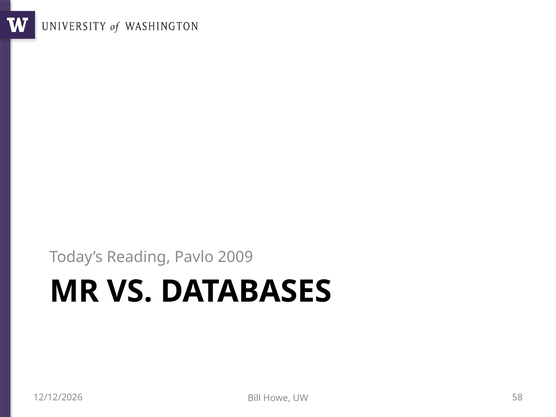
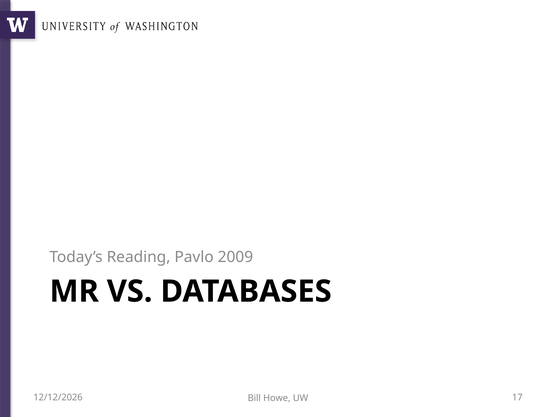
58: 58 -> 17 (517, 397)
